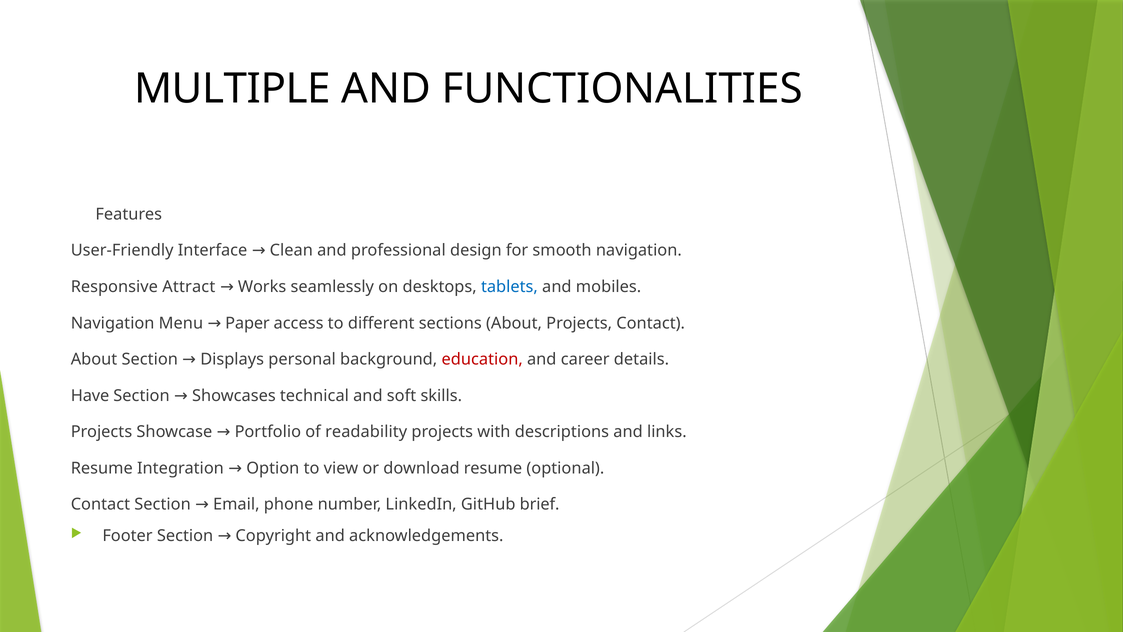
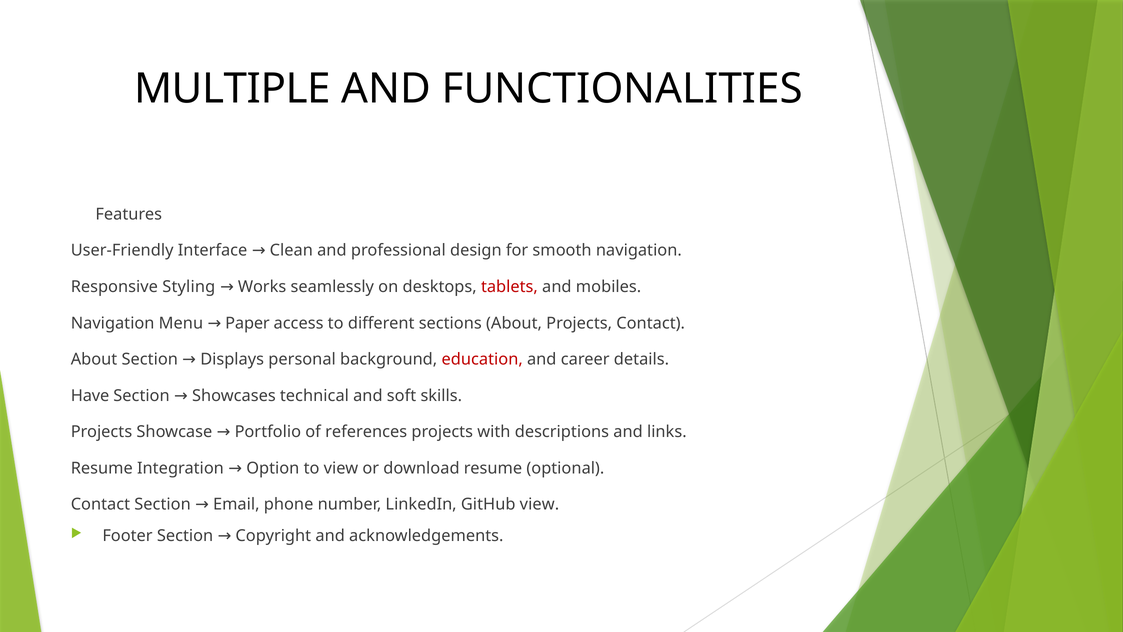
Attract: Attract -> Styling (189, 287)
tablets colour: blue -> red (509, 287)
readability: readability -> references (366, 432)
GitHub brief: brief -> view (539, 504)
